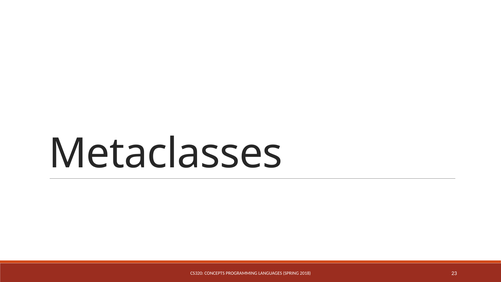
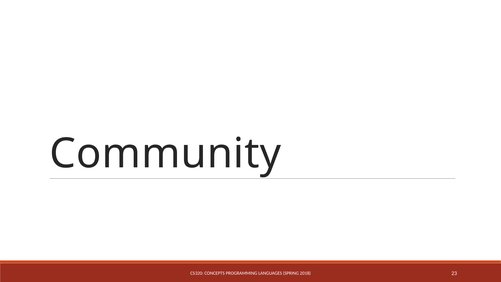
Metaclasses: Metaclasses -> Community (165, 154)
